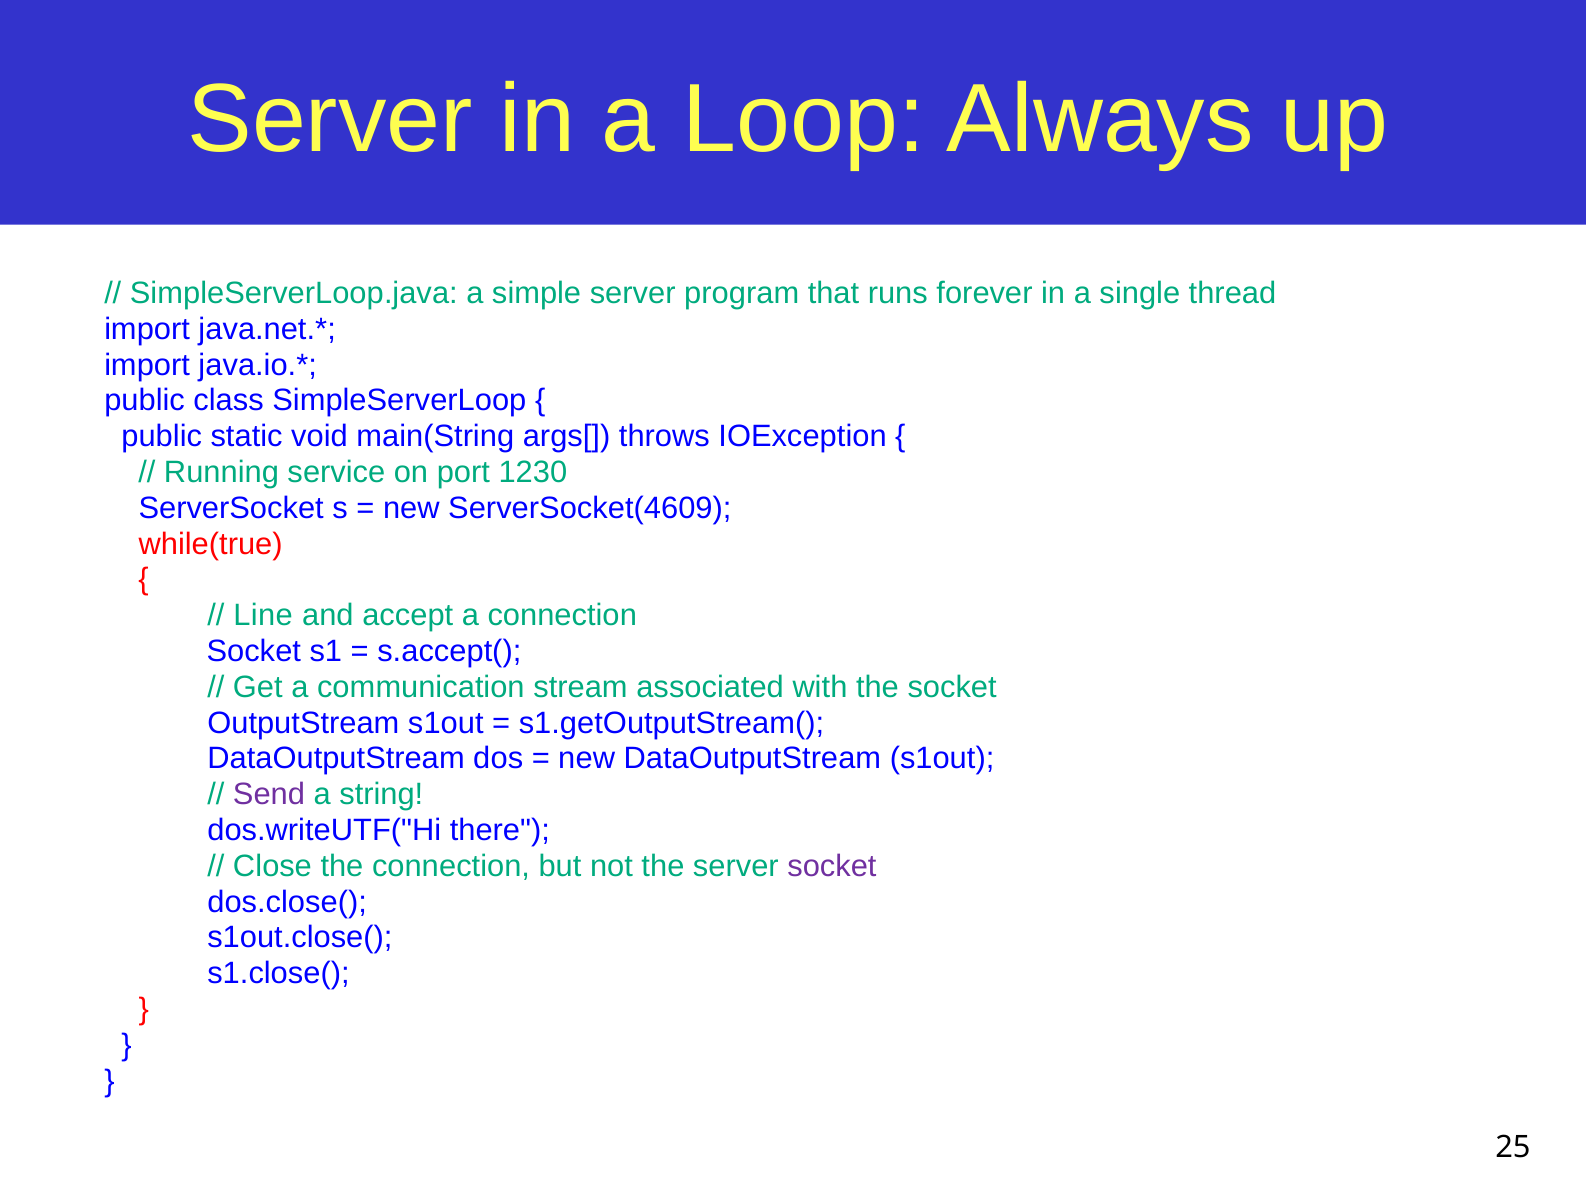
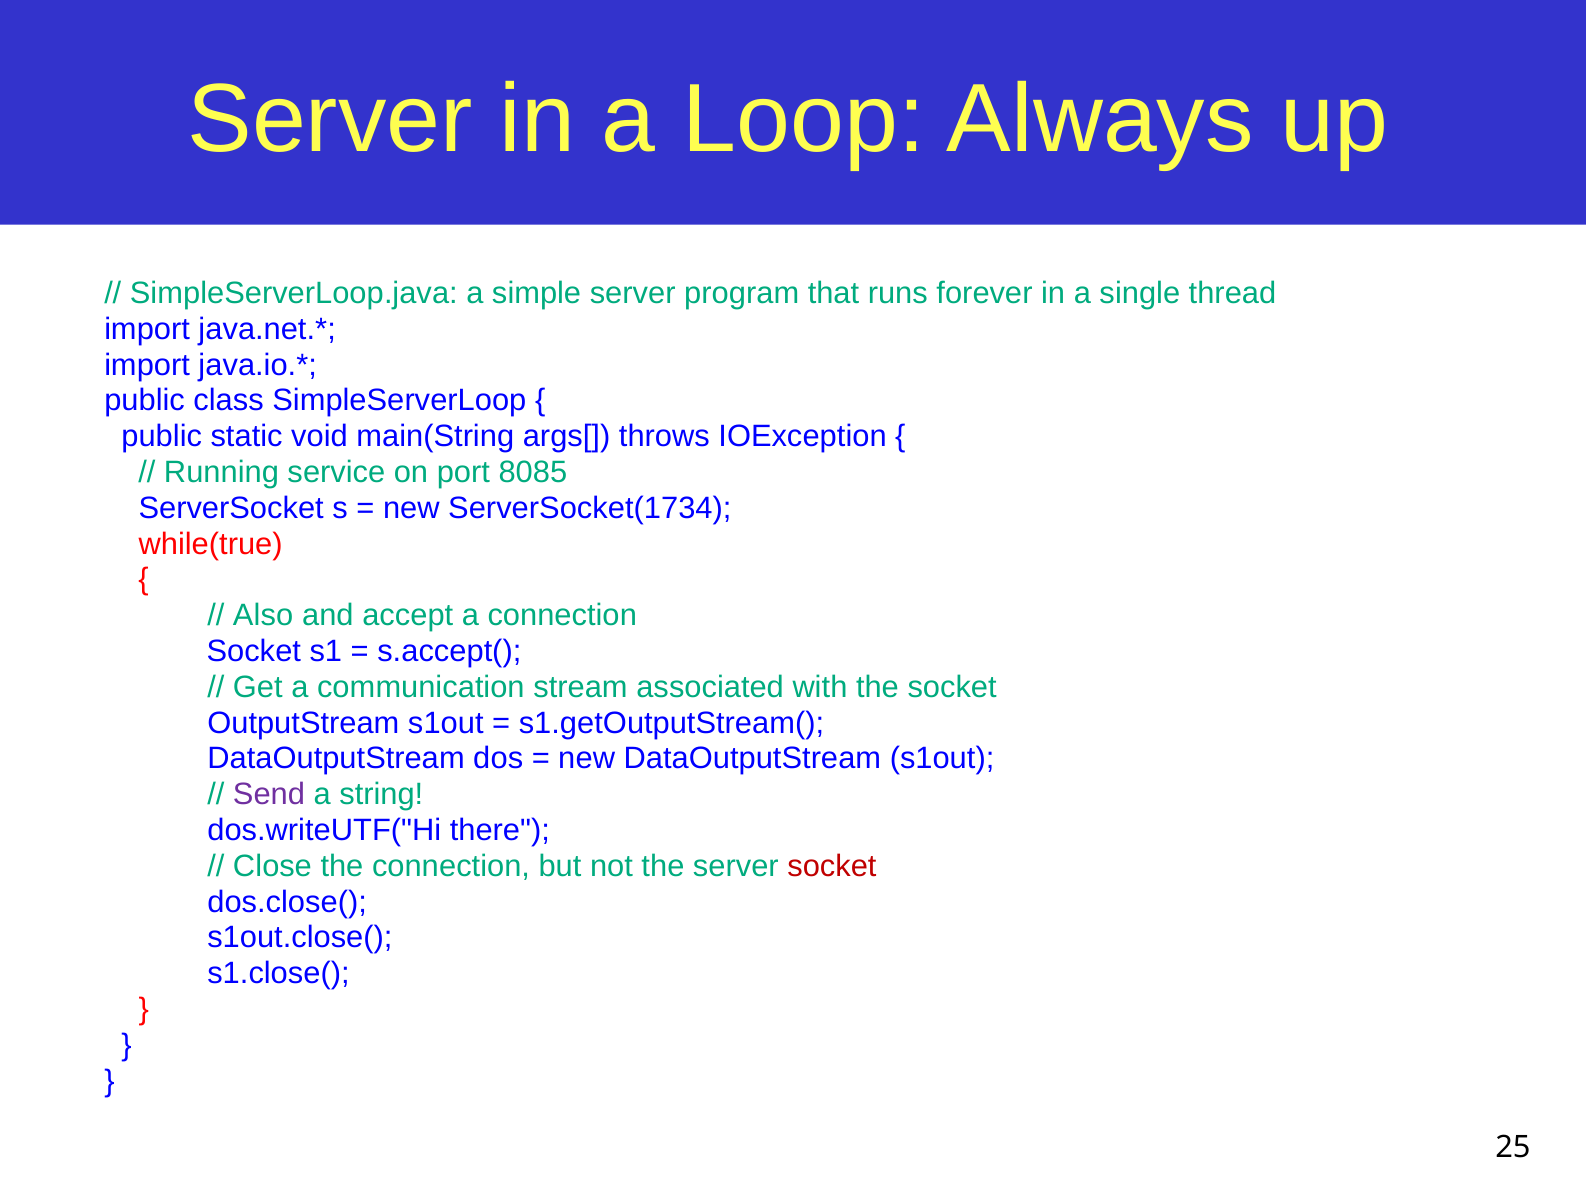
1230: 1230 -> 8085 (533, 472)
ServerSocket(4609: ServerSocket(4609 -> ServerSocket(1734 (590, 508)
Line: Line -> Also (263, 615)
socket colour: purple -> red (832, 866)
